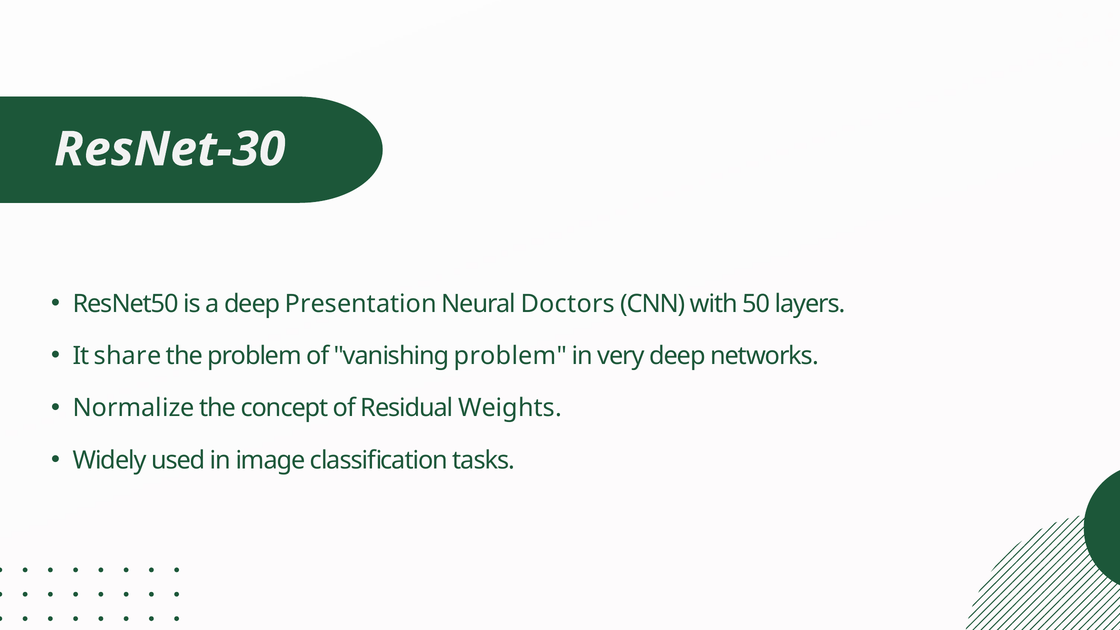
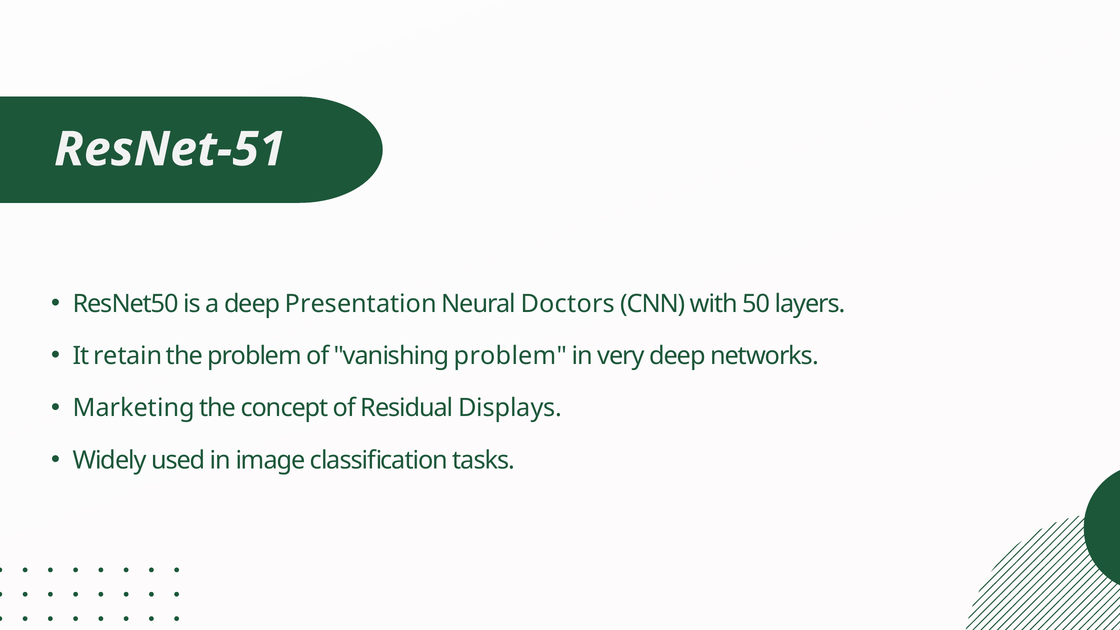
ResNet-30: ResNet-30 -> ResNet-51 (170, 149)
share: share -> retain (128, 356)
Normalize: Normalize -> Marketing (134, 408)
Weights: Weights -> Displays (510, 408)
